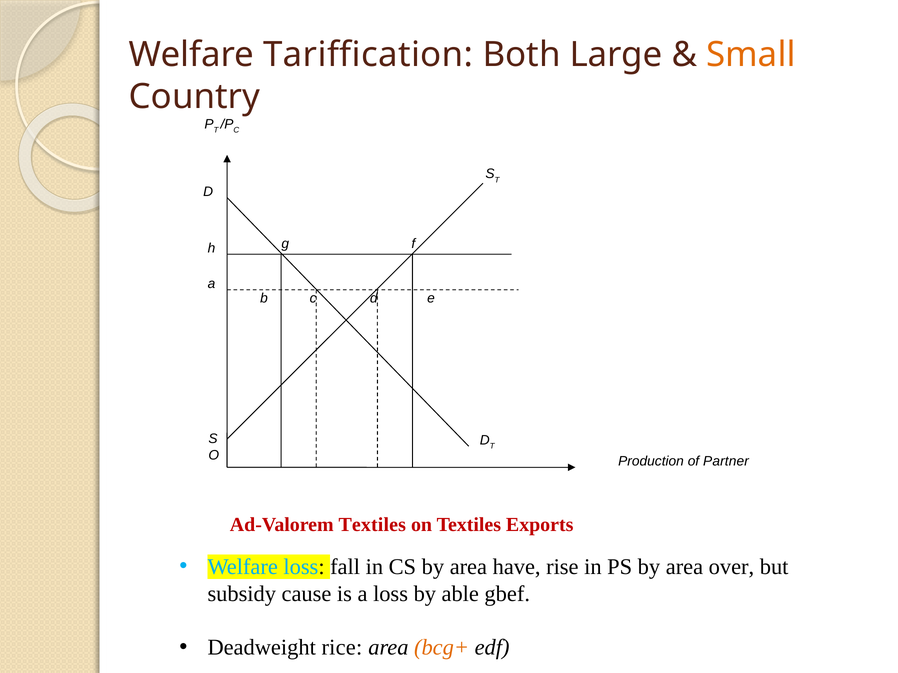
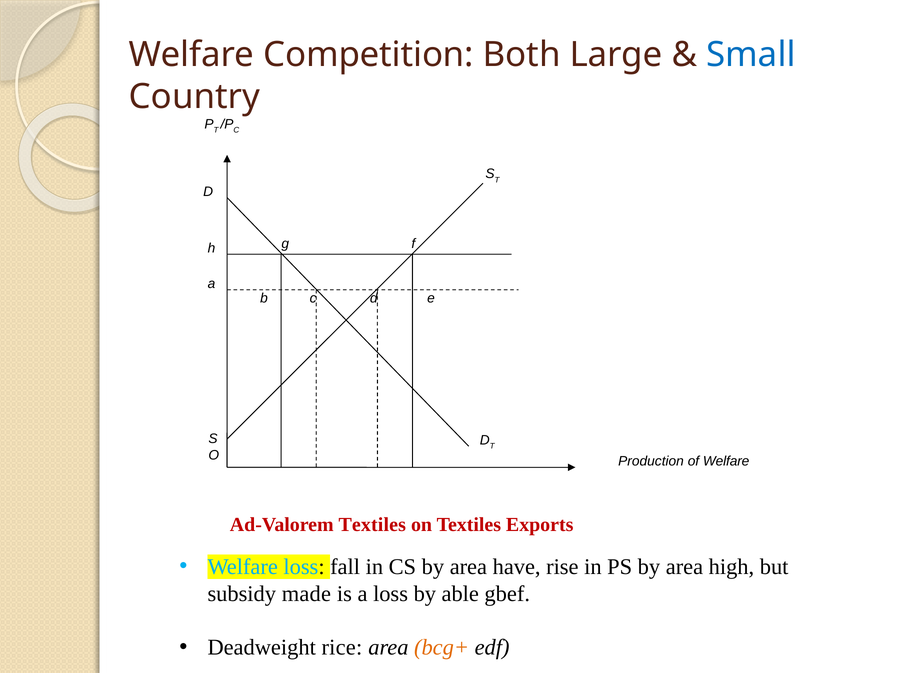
Tariffication: Tariffication -> Competition (368, 55)
Small colour: orange -> blue (751, 55)
of Partner: Partner -> Welfare (726, 462)
over: over -> high (731, 567)
cause: cause -> made (306, 594)
